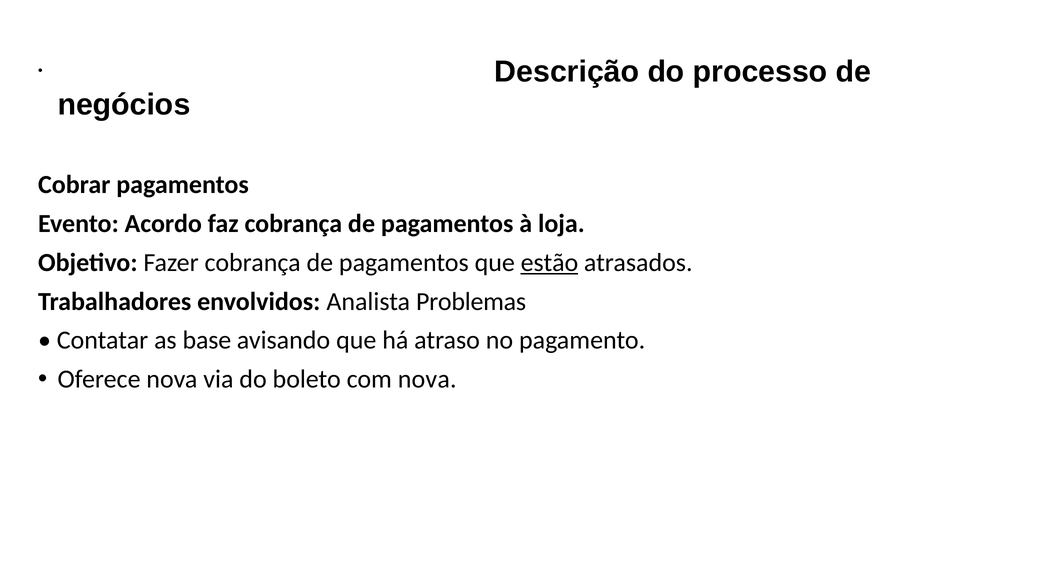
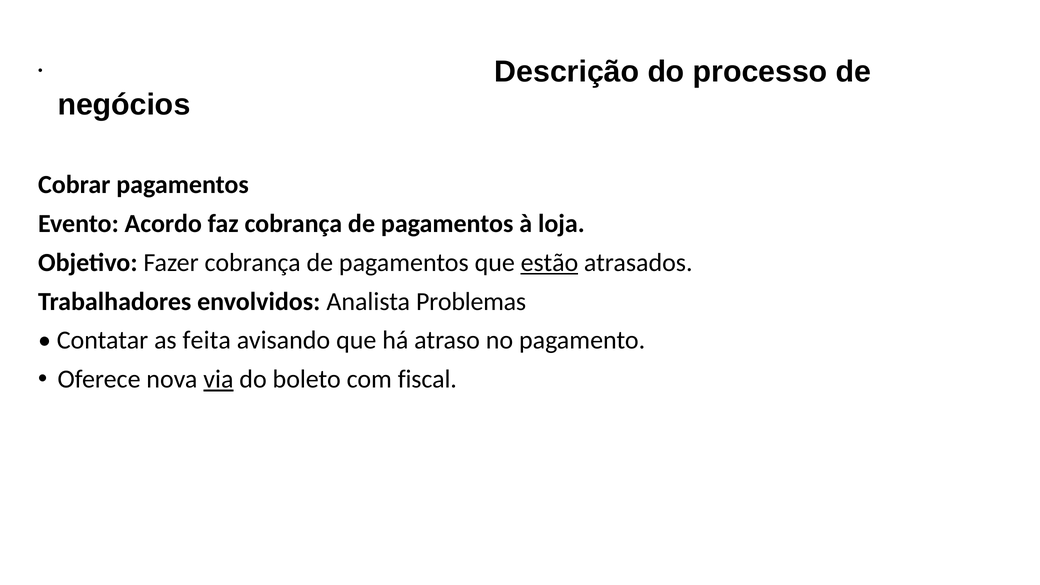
base: base -> feita (207, 340)
via underline: none -> present (218, 379)
com nova: nova -> fiscal (427, 379)
